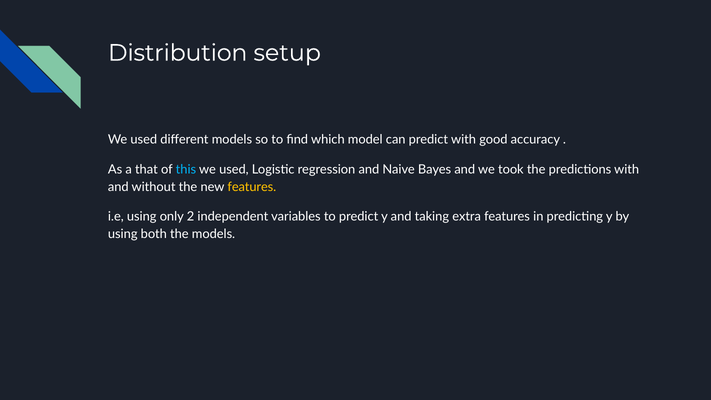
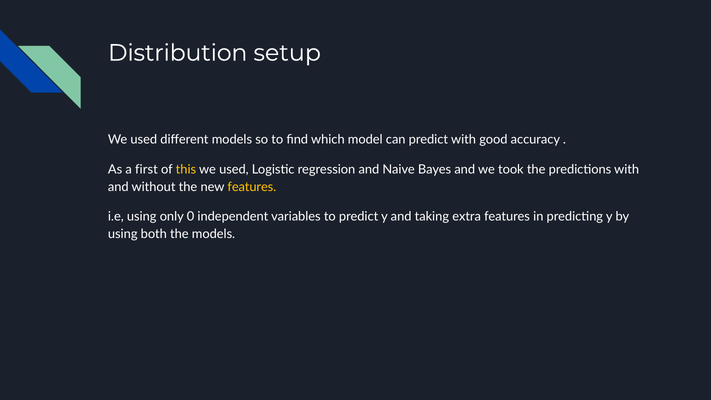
that: that -> first (146, 169)
this colour: light blue -> yellow (186, 169)
2: 2 -> 0 (191, 216)
